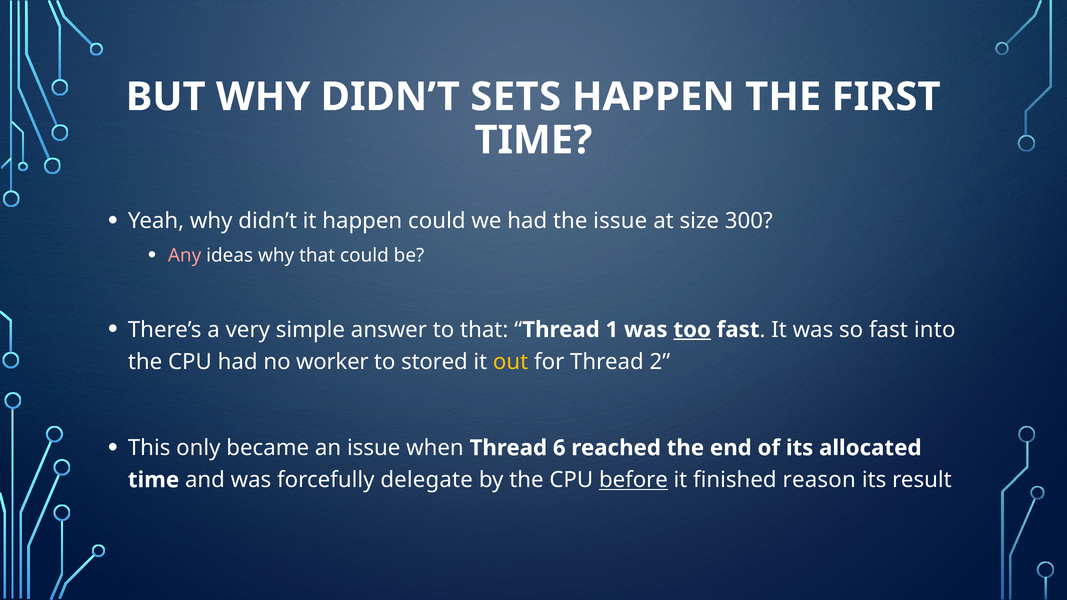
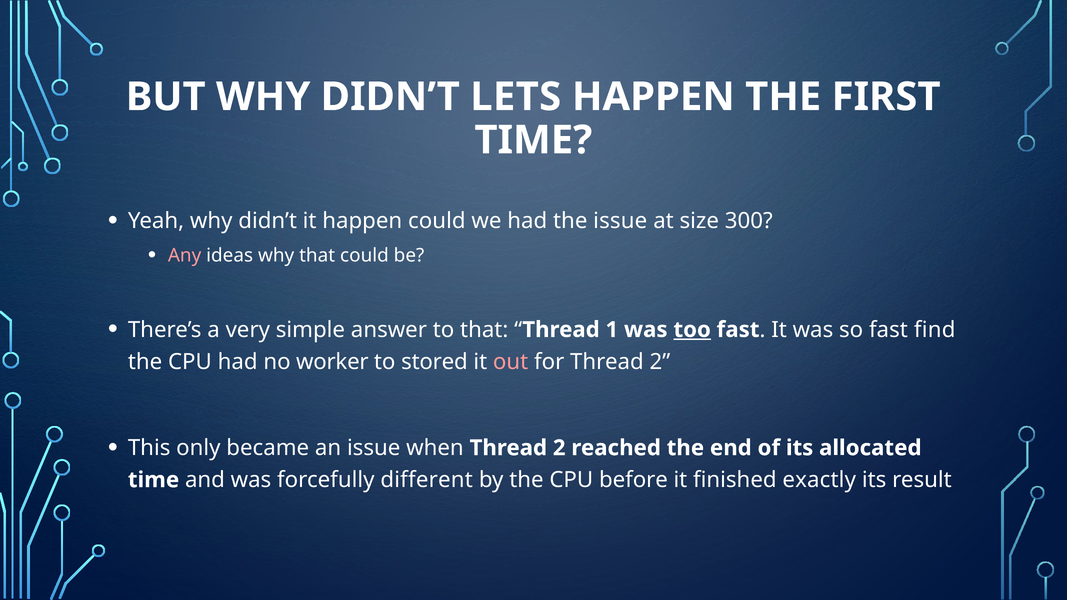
SETS: SETS -> LETS (516, 97)
into: into -> find (935, 330)
out colour: yellow -> pink (511, 362)
when Thread 6: 6 -> 2 (559, 448)
delegate: delegate -> different (427, 480)
before underline: present -> none (633, 480)
reason: reason -> exactly (819, 480)
